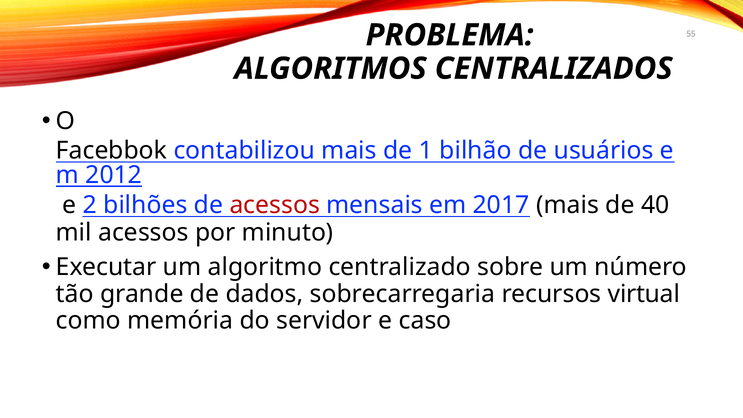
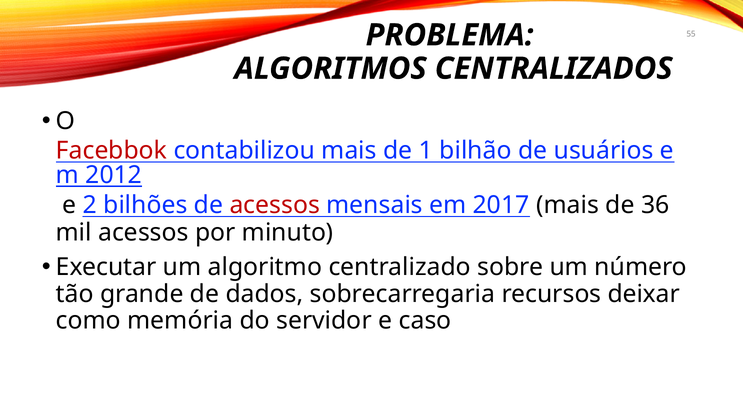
Facebbok colour: black -> red (112, 151)
40: 40 -> 36 (655, 205)
virtual: virtual -> deixar (644, 294)
